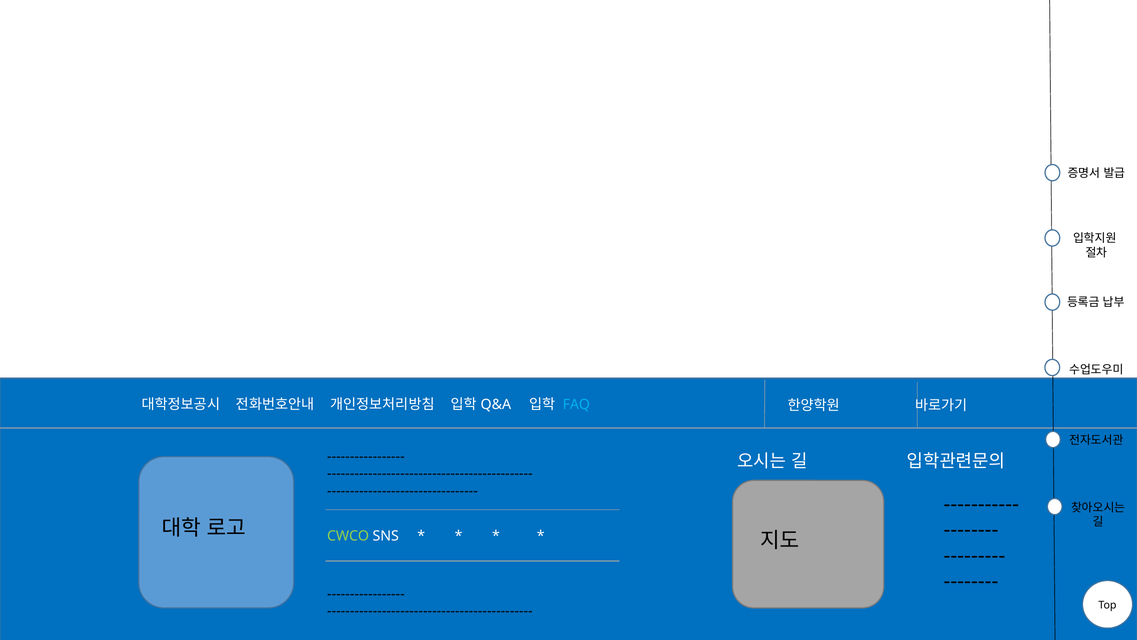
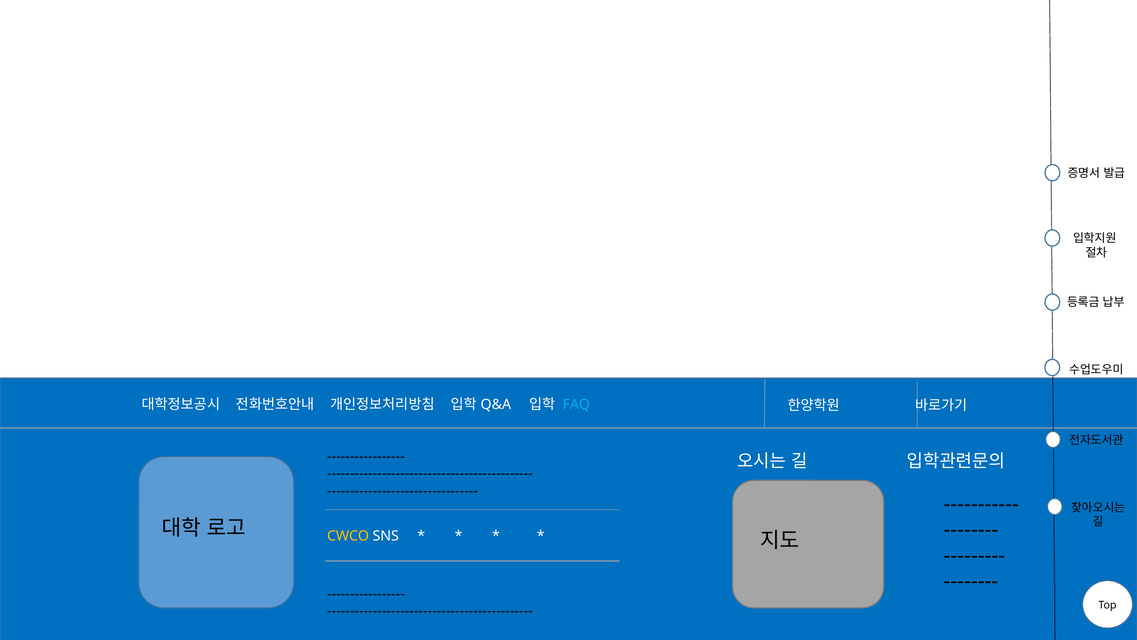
CWCO colour: light green -> yellow (348, 536)
